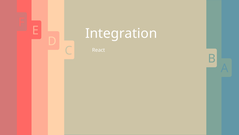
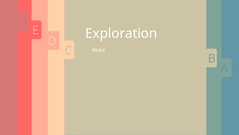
Integration: Integration -> Exploration (121, 33)
